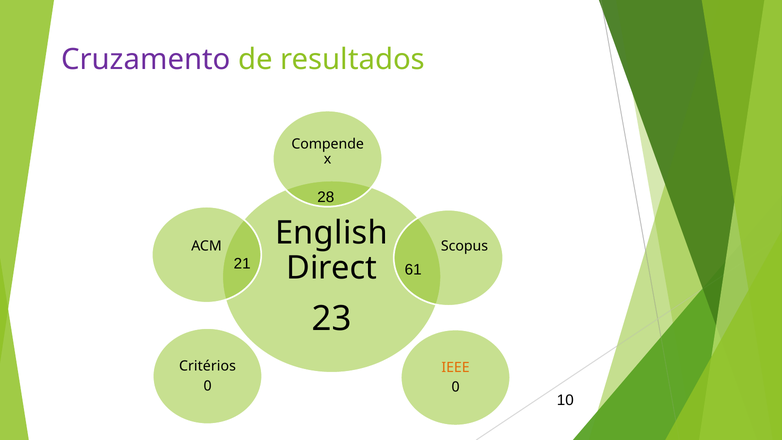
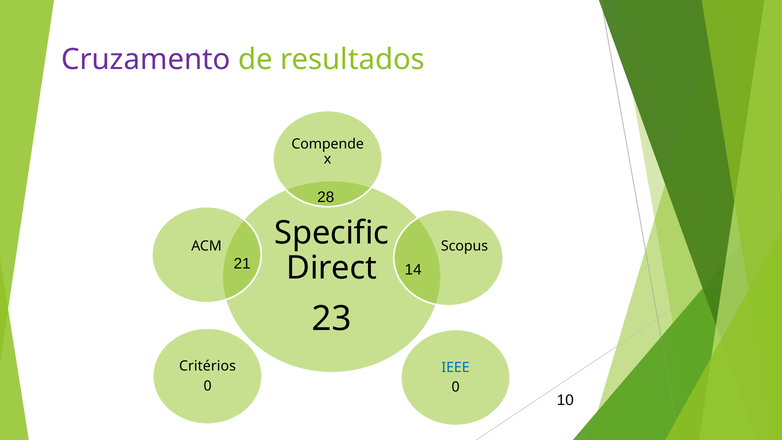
English: English -> Specific (332, 233)
61: 61 -> 14 (413, 270)
IEEE colour: orange -> blue (456, 368)
